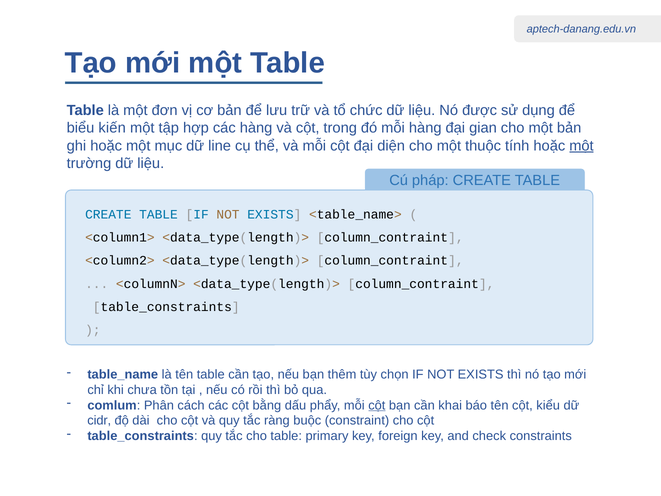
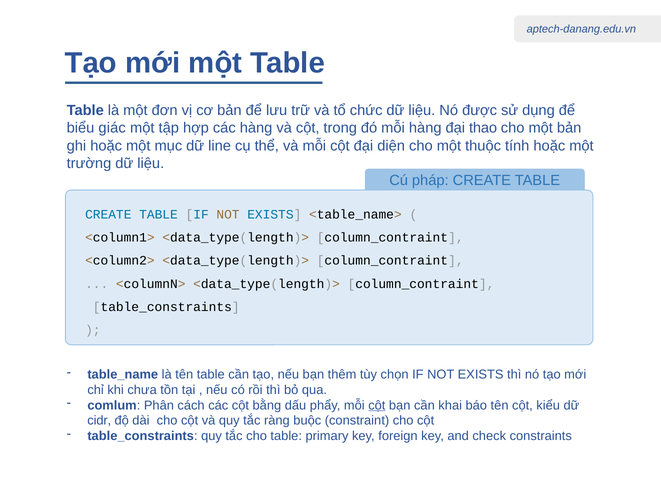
kiến: kiến -> giác (112, 128)
gian: gian -> thao (483, 128)
một underline: present -> none (581, 146)
